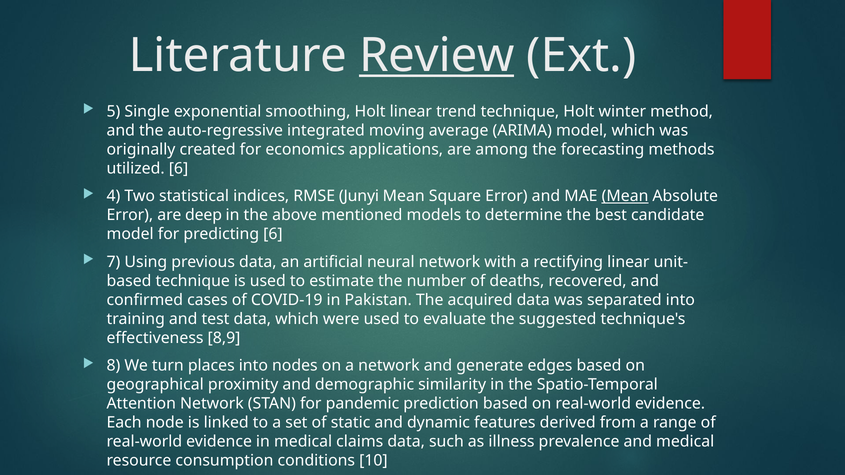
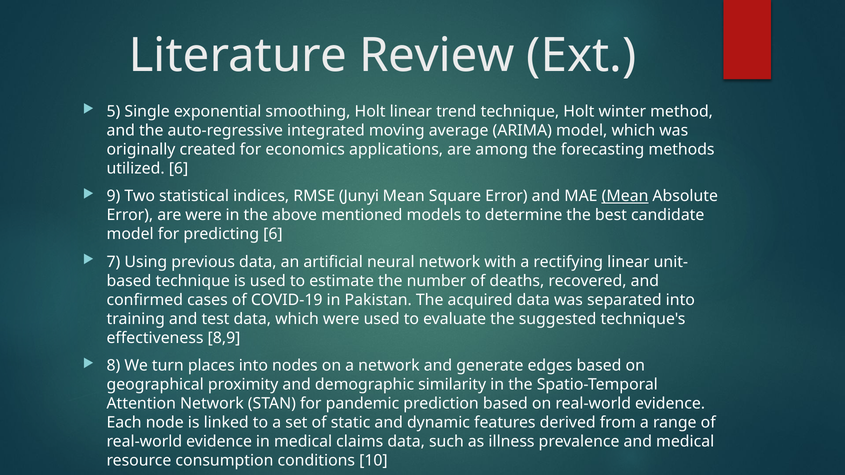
Review underline: present -> none (437, 55)
4: 4 -> 9 (113, 196)
are deep: deep -> were (204, 215)
